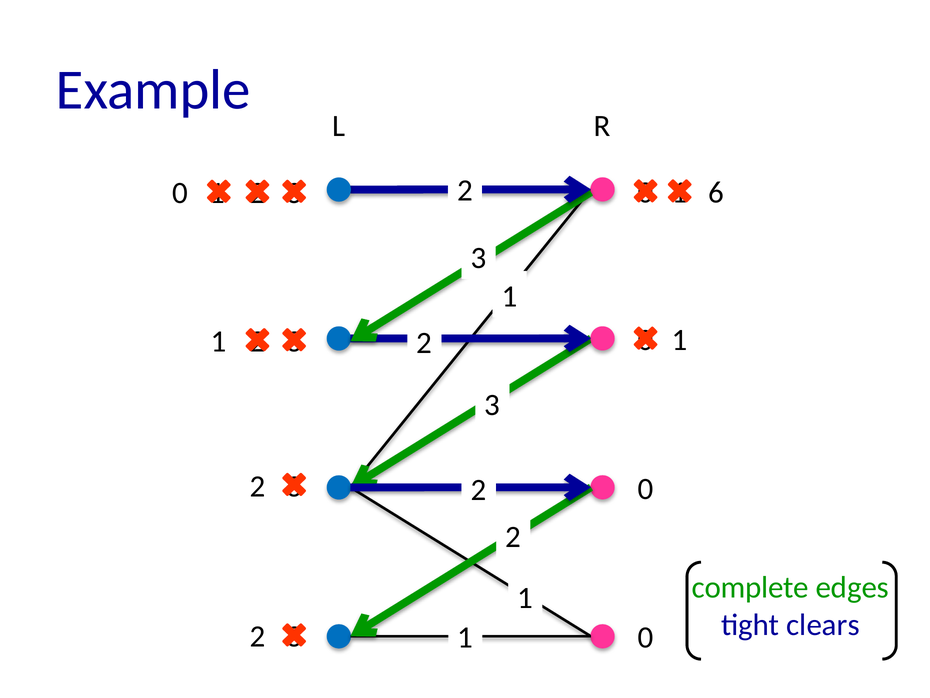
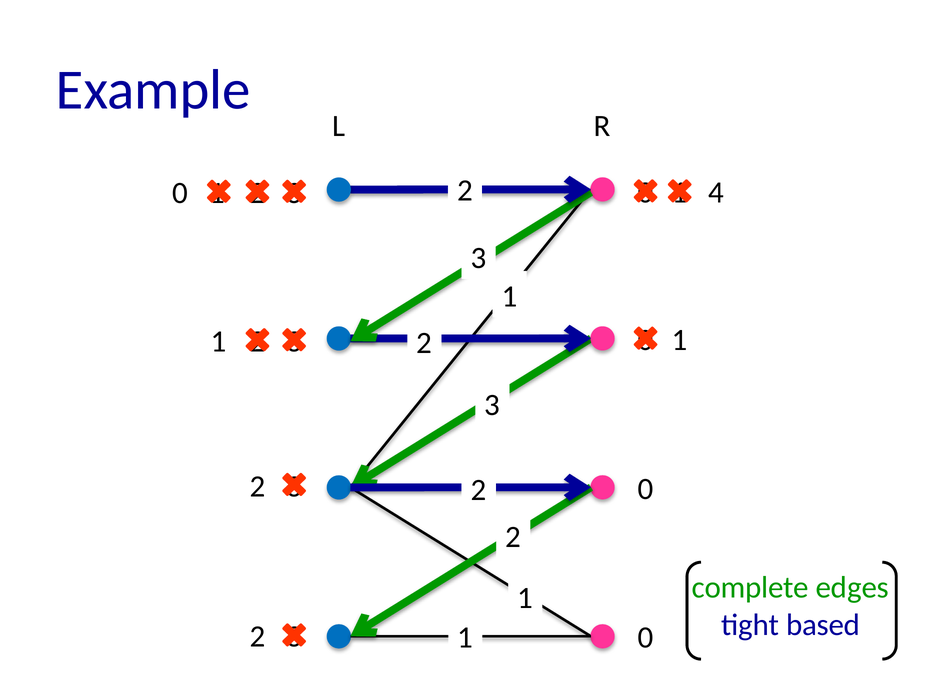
6: 6 -> 4 (716, 193)
clears: clears -> based (823, 624)
